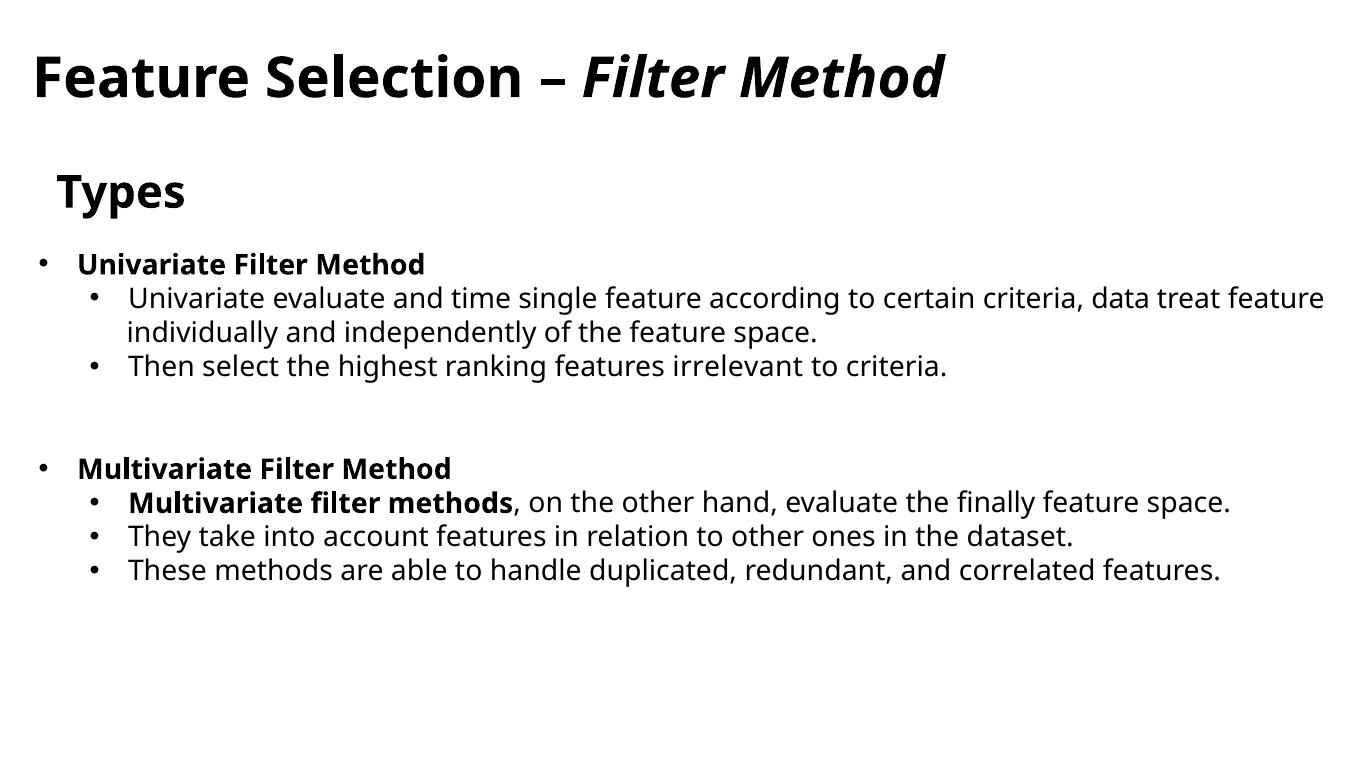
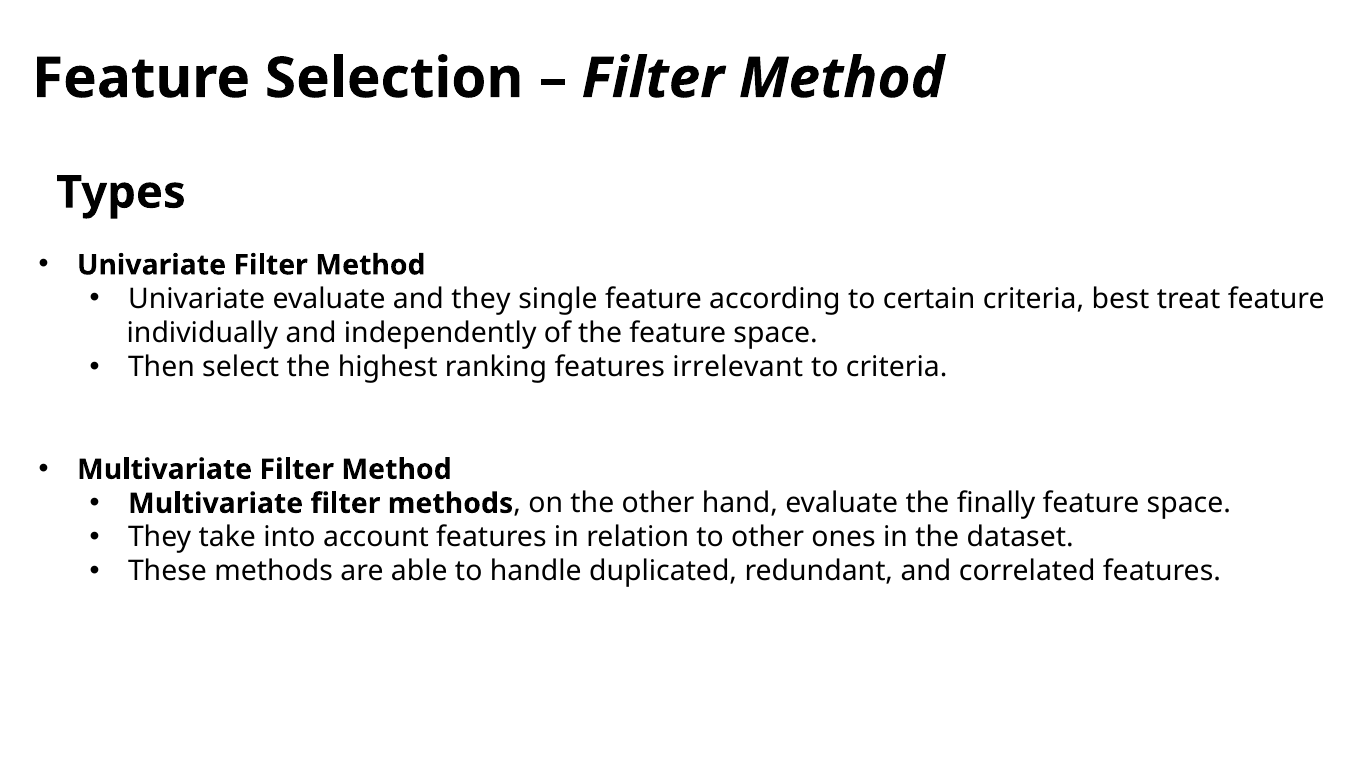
and time: time -> they (481, 299)
data: data -> best (1120, 299)
